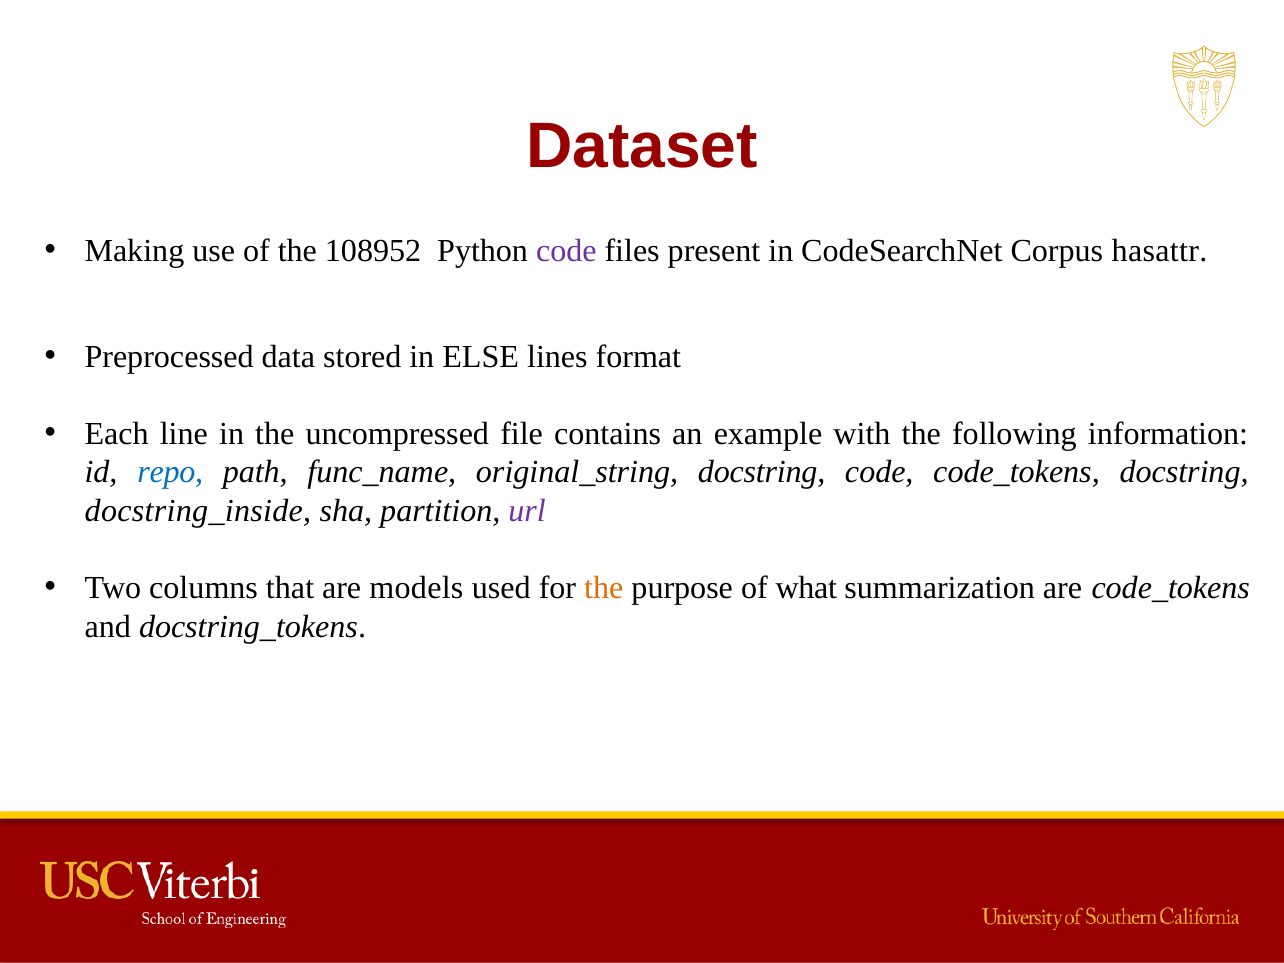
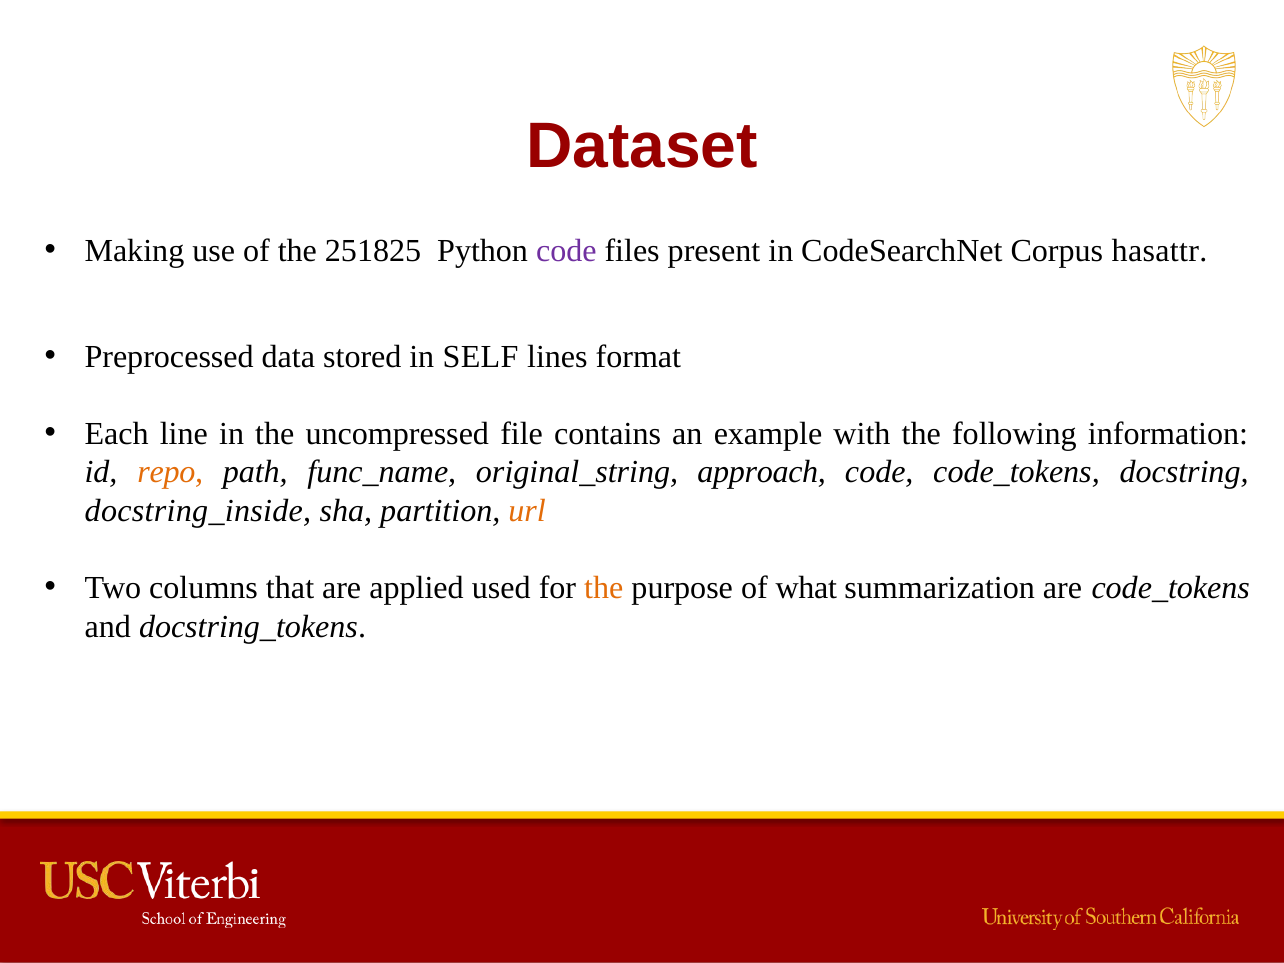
108952: 108952 -> 251825 (373, 251)
ELSE: ELSE -> SELF (481, 357)
repo colour: blue -> orange (170, 472)
original_string docstring: docstring -> approach (762, 472)
url colour: purple -> orange (527, 511)
models: models -> applied (417, 588)
